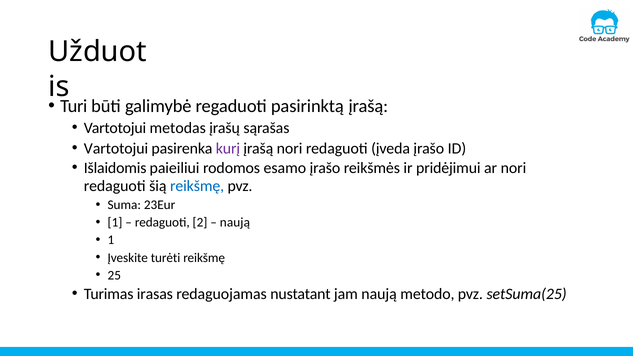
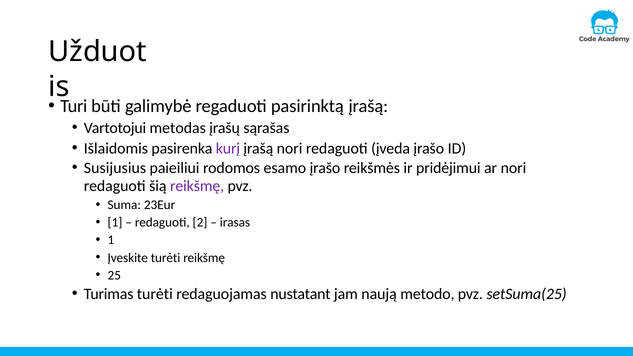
Vartotojui: Vartotojui -> Išlaidomis (116, 149)
Išlaidomis: Išlaidomis -> Susijusius (115, 168)
reikšmę colour: blue -> purple (197, 186)
naują: naują -> irasas (235, 223)
Turimas irasas: irasas -> turėti (155, 294)
